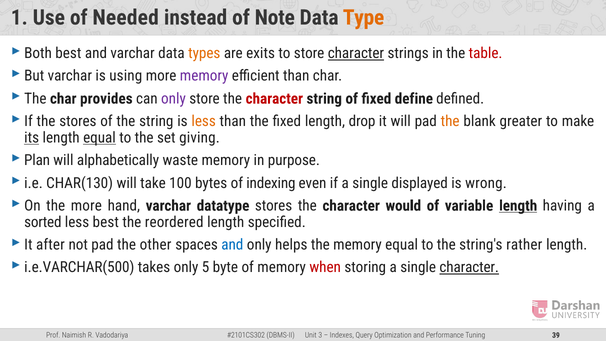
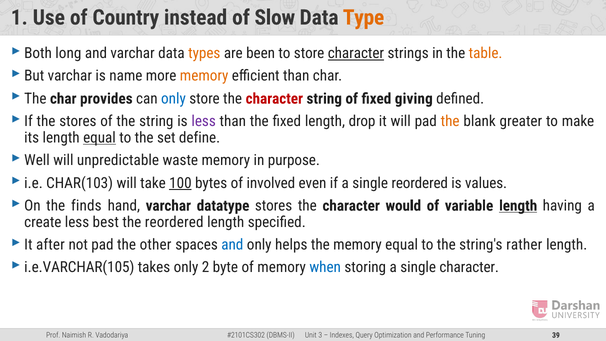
Needed: Needed -> Country (126, 18)
Note: Note -> Slow (275, 18)
Both best: best -> long (68, 53)
exits: exits -> been (261, 53)
table colour: red -> orange (486, 53)
using: using -> name (126, 76)
memory colour: purple -> orange (204, 76)
only colour: purple -> blue (173, 99)
define: define -> giving (414, 99)
less colour: orange -> purple (204, 121)
its underline: present -> none (32, 138)
giving: giving -> define (200, 138)
Plan: Plan -> Well (37, 160)
alphabetically: alphabetically -> unpredictable (118, 160)
CHAR(130: CHAR(130 -> CHAR(103 (80, 183)
100 underline: none -> present (180, 183)
indexing: indexing -> involved (271, 183)
single displayed: displayed -> reordered (420, 183)
wrong: wrong -> values (486, 183)
the more: more -> finds (86, 206)
sorted: sorted -> create (43, 222)
i.e.VARCHAR(500: i.e.VARCHAR(500 -> i.e.VARCHAR(105 (79, 267)
5: 5 -> 2 (206, 267)
when colour: red -> blue (325, 267)
character underline: present -> none (469, 267)
